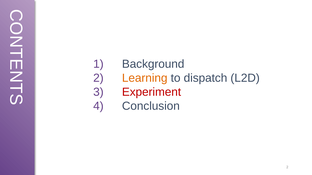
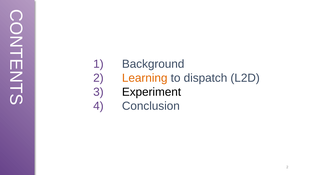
Experiment colour: red -> black (152, 92)
